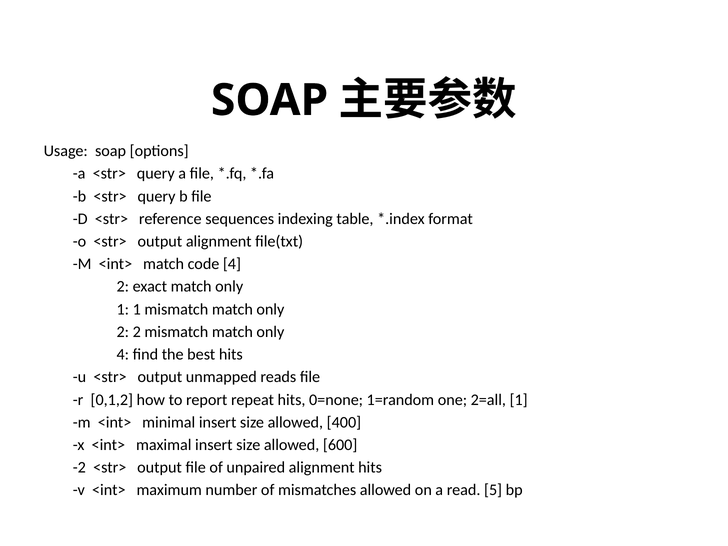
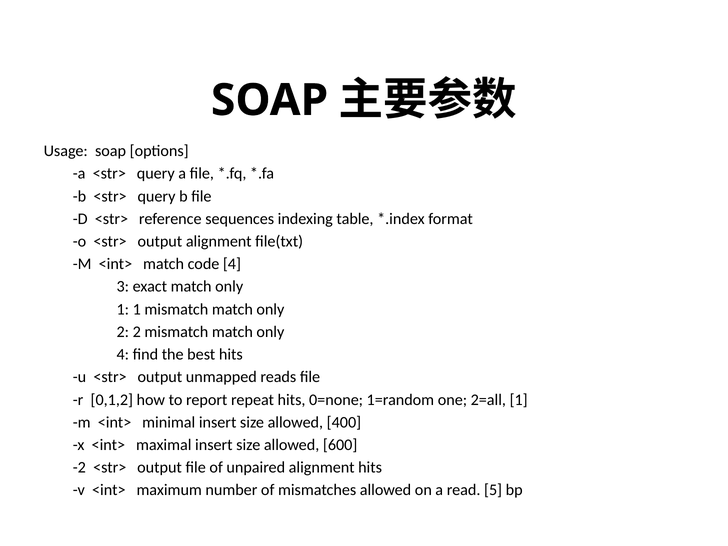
2: 2 -> 3 (123, 287)
